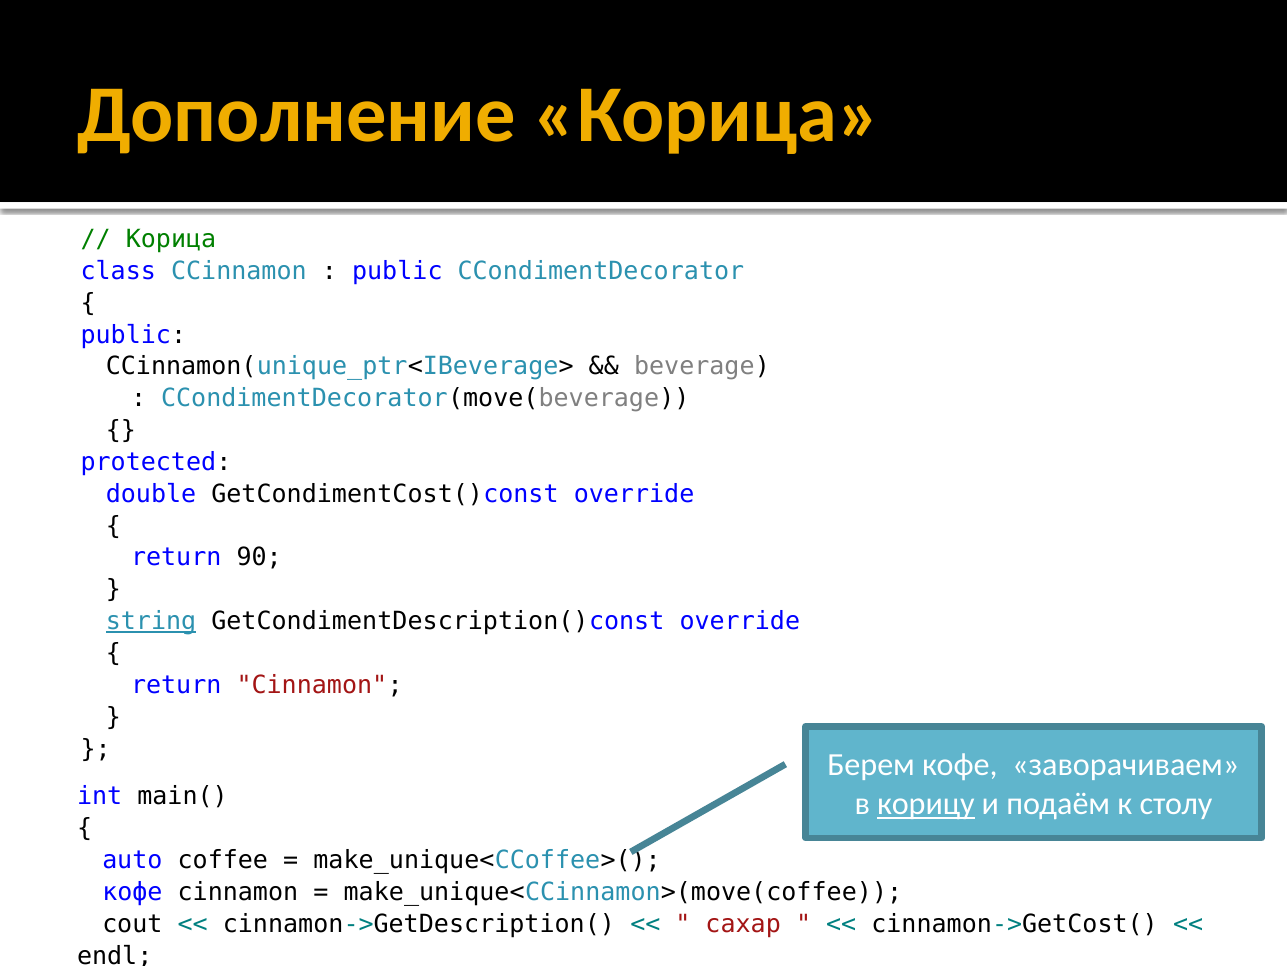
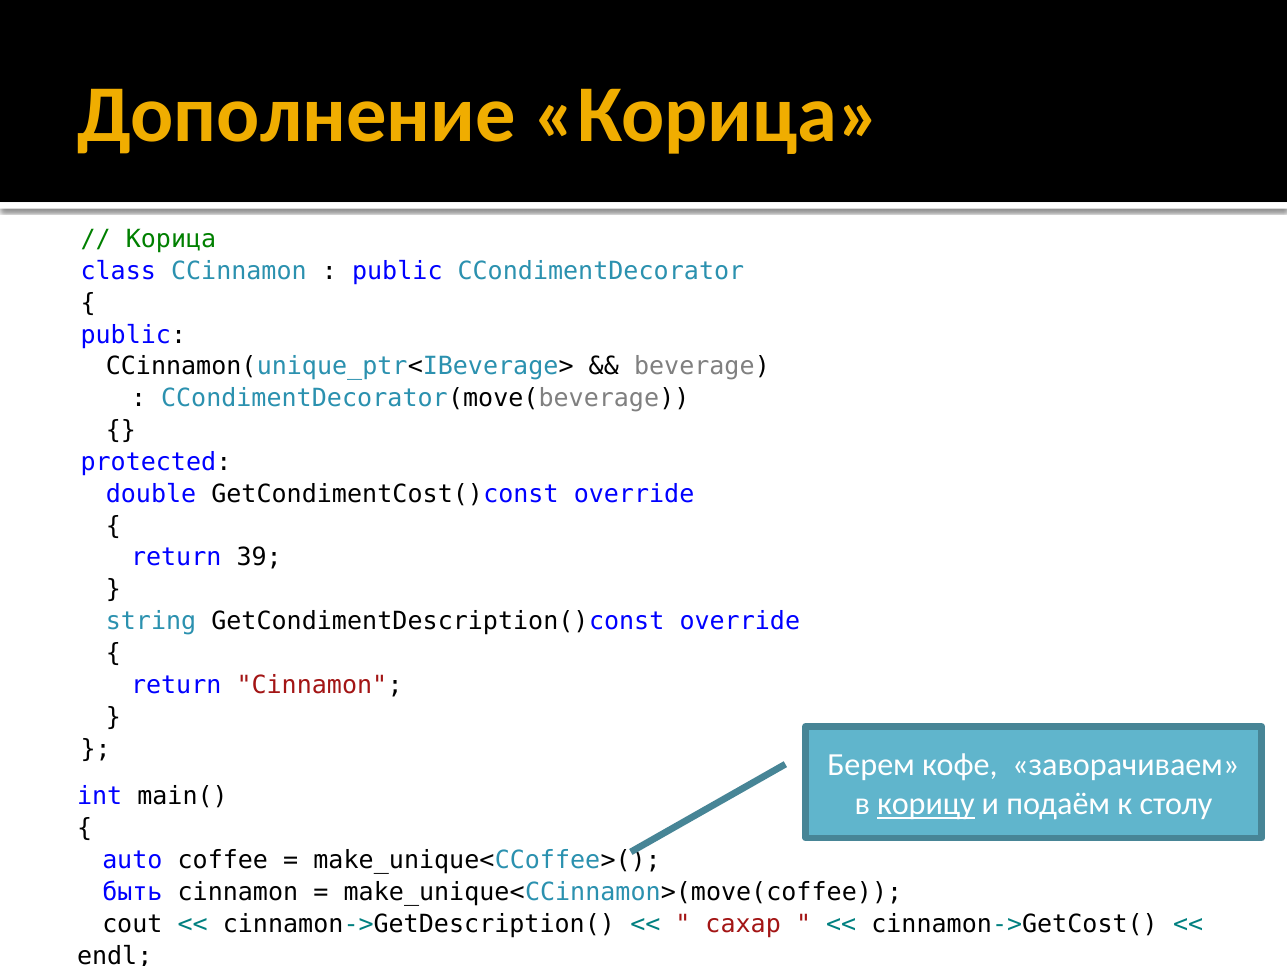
90: 90 -> 39 (259, 557)
string underline: present -> none (151, 621)
кофе: кофе -> быть (132, 892)
